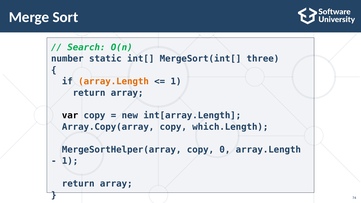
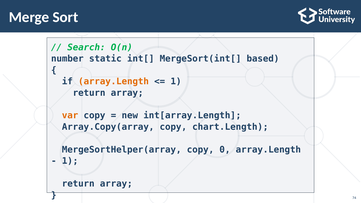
three: three -> based (263, 59)
var colour: black -> orange (70, 116)
which.Length: which.Length -> chart.Length (230, 127)
